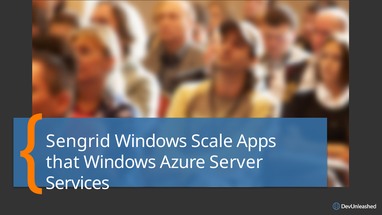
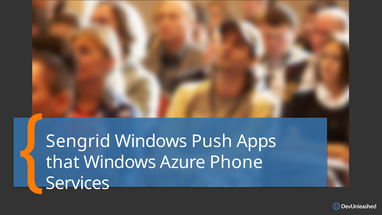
Scale: Scale -> Push (212, 141)
Server: Server -> Phone (236, 162)
